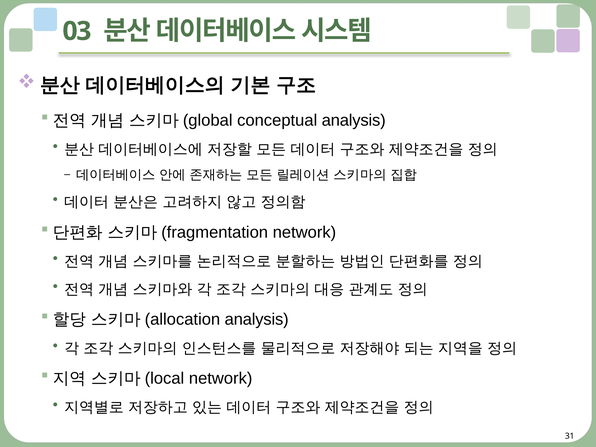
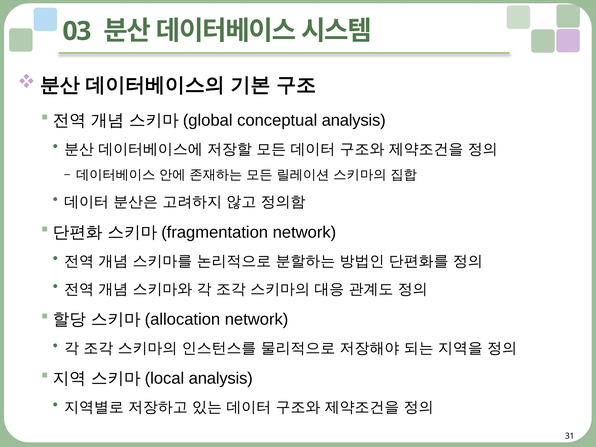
analysis: analysis -> network (257, 319)
network: network -> analysis (221, 378)
